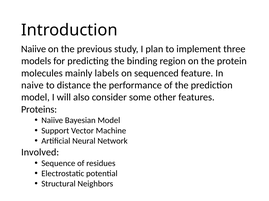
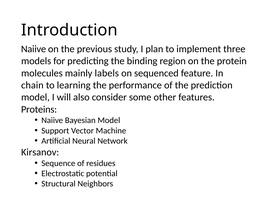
naive: naive -> chain (32, 85)
distance: distance -> learning (74, 85)
Involved: Involved -> Kirsanov (40, 153)
